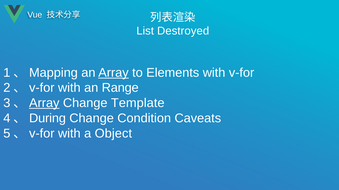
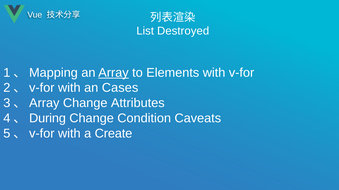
Range: Range -> Cases (120, 88)
Array underline: present -> none (44, 103)
Template: Template -> Attributes (138, 103)
Object: Object -> Create (114, 134)
